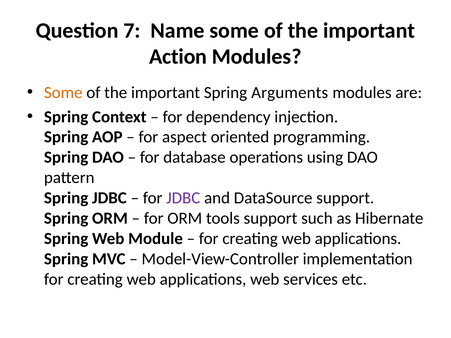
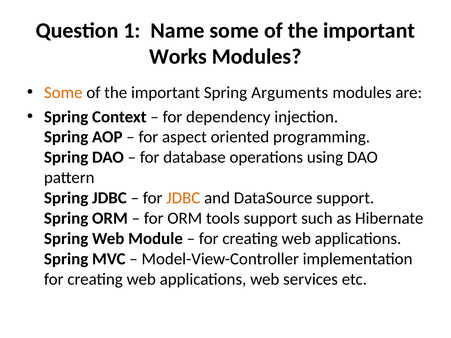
7: 7 -> 1 (132, 30)
Action: Action -> Works (178, 57)
JDBC colour: purple -> orange (183, 198)
